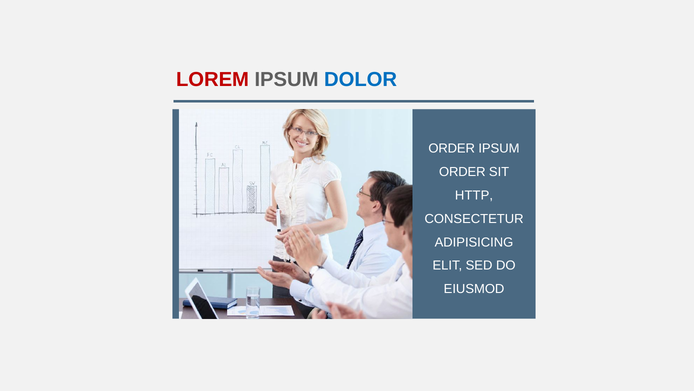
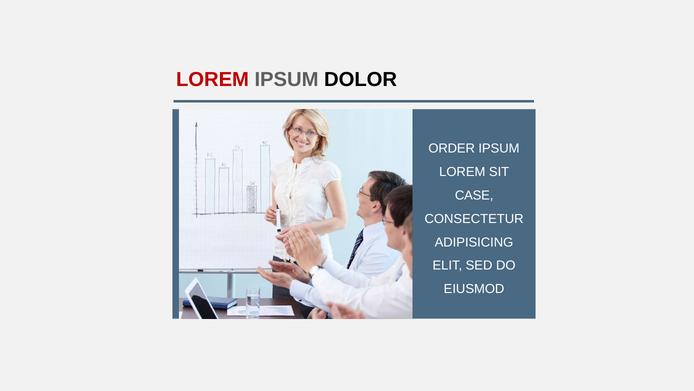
DOLOR colour: blue -> black (361, 79)
ORDER: ORDER -> LOREM (462, 172)
HTTP: HTTP -> CASE (474, 195)
